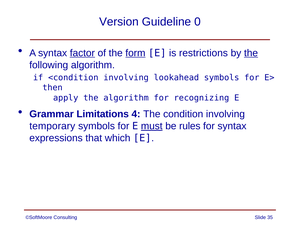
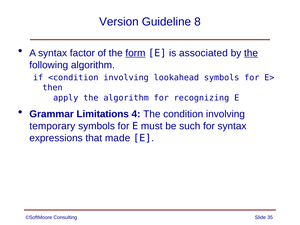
0: 0 -> 8 (197, 22)
factor underline: present -> none (82, 53)
restrictions: restrictions -> associated (203, 53)
must underline: present -> none (152, 126)
rules: rules -> such (190, 126)
which: which -> made (118, 138)
